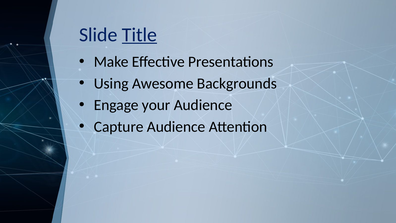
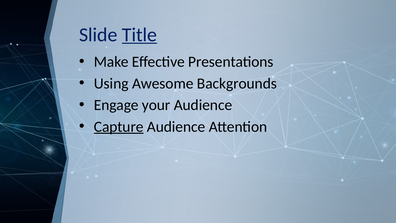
Capture underline: none -> present (119, 127)
